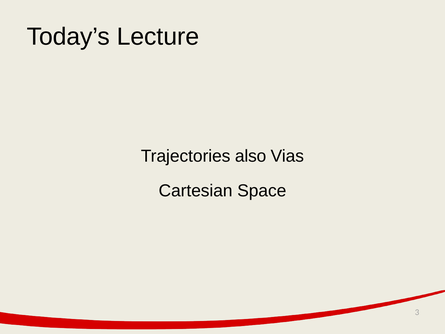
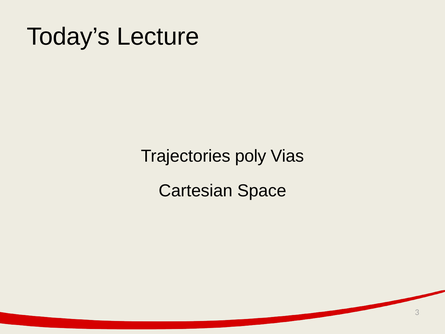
also: also -> poly (251, 156)
